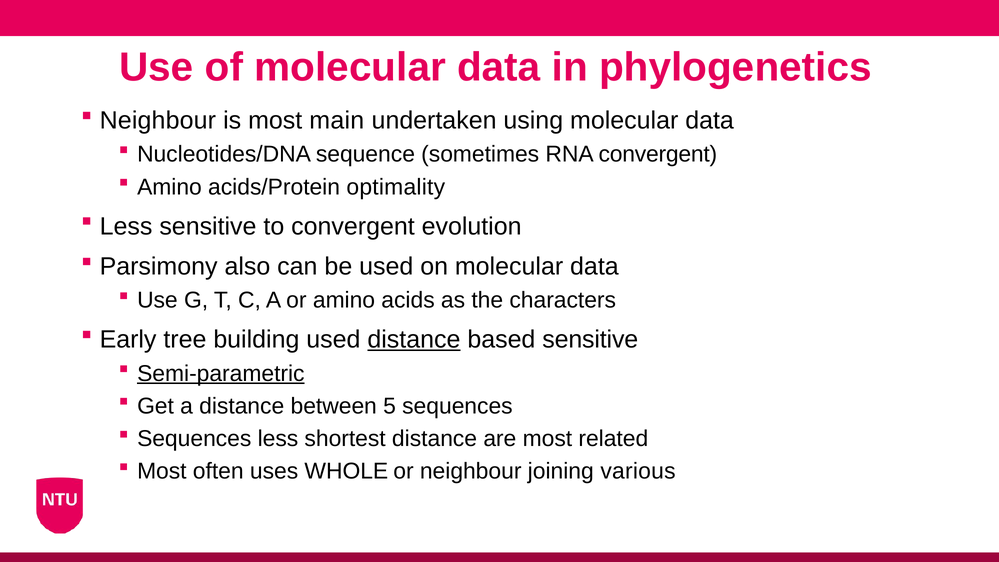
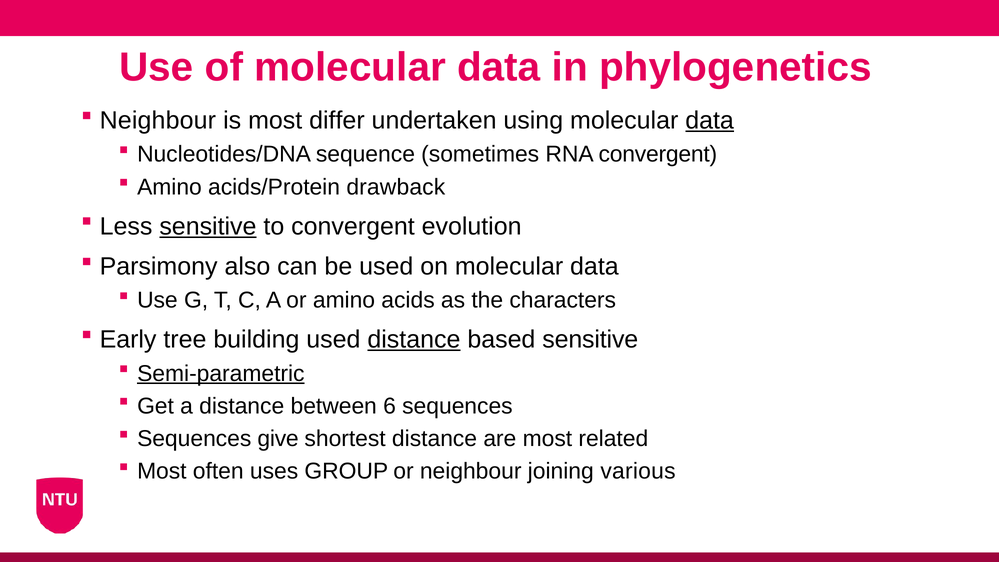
main: main -> differ (337, 121)
data underline: none -> present (710, 121)
optimality: optimality -> drawback (396, 187)
sensitive underline: none -> present (208, 226)
5: 5 -> 6 (390, 406)
Sequences less: less -> give (278, 439)
WHOLE: WHOLE -> GROUP (346, 471)
